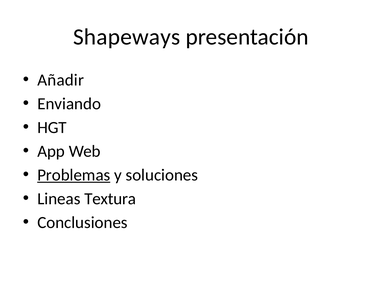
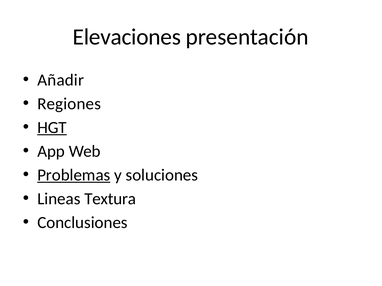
Shapeways: Shapeways -> Elevaciones (127, 37)
Enviando: Enviando -> Regiones (69, 104)
HGT underline: none -> present (52, 128)
